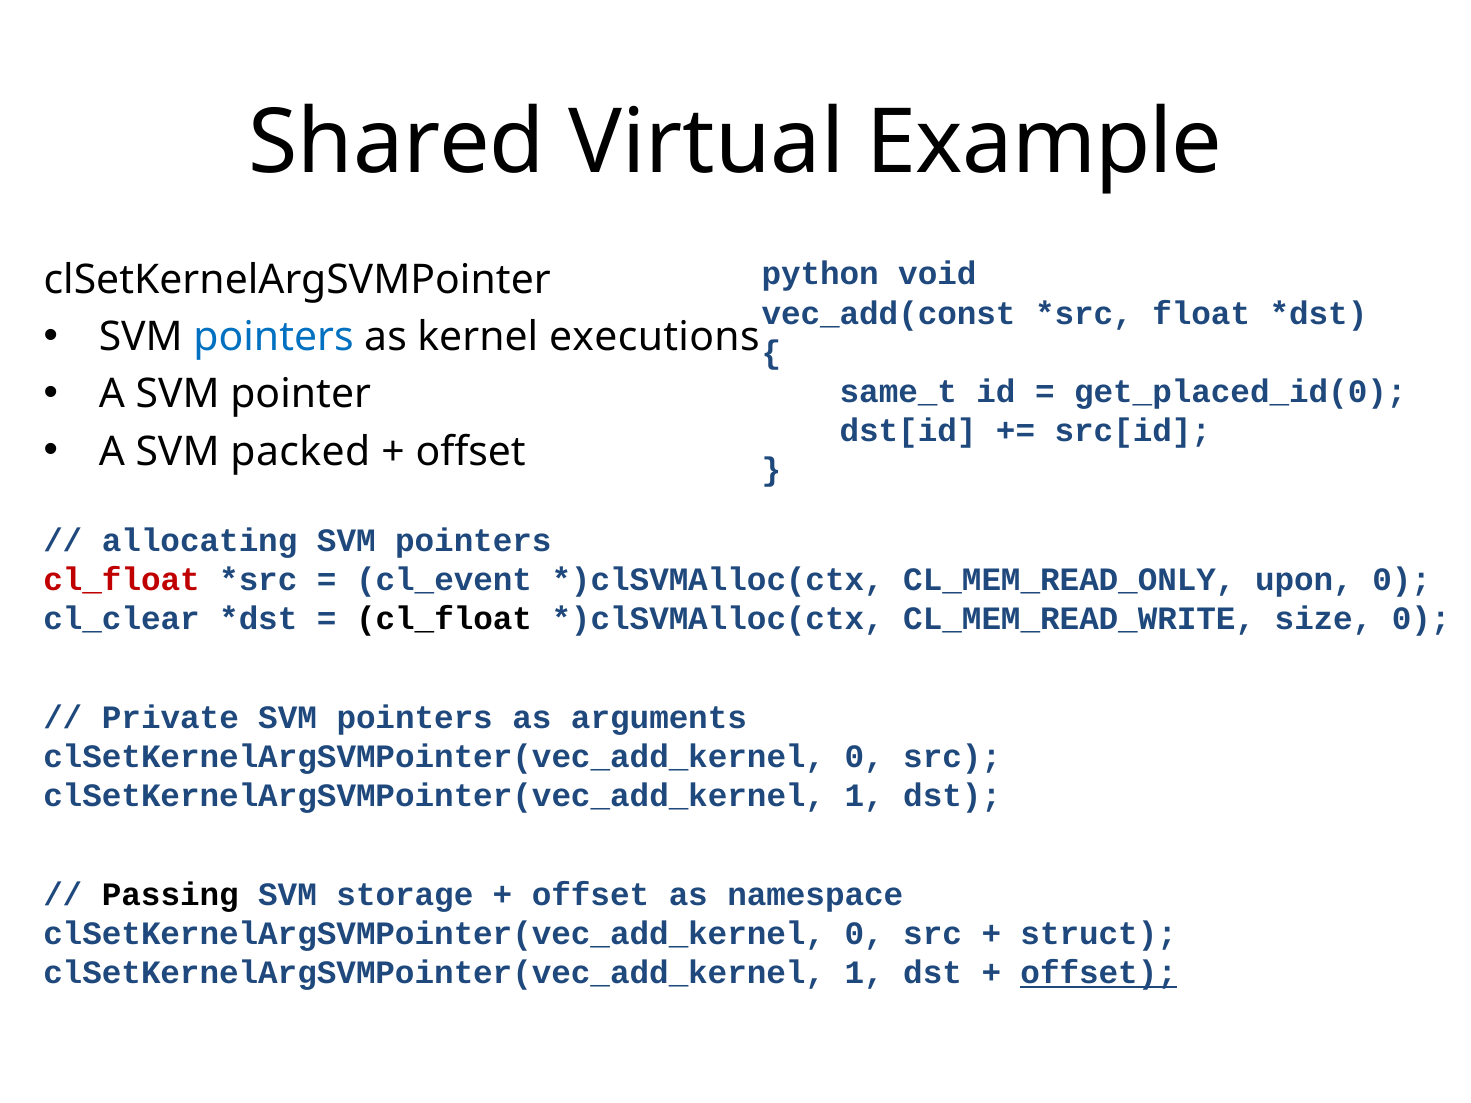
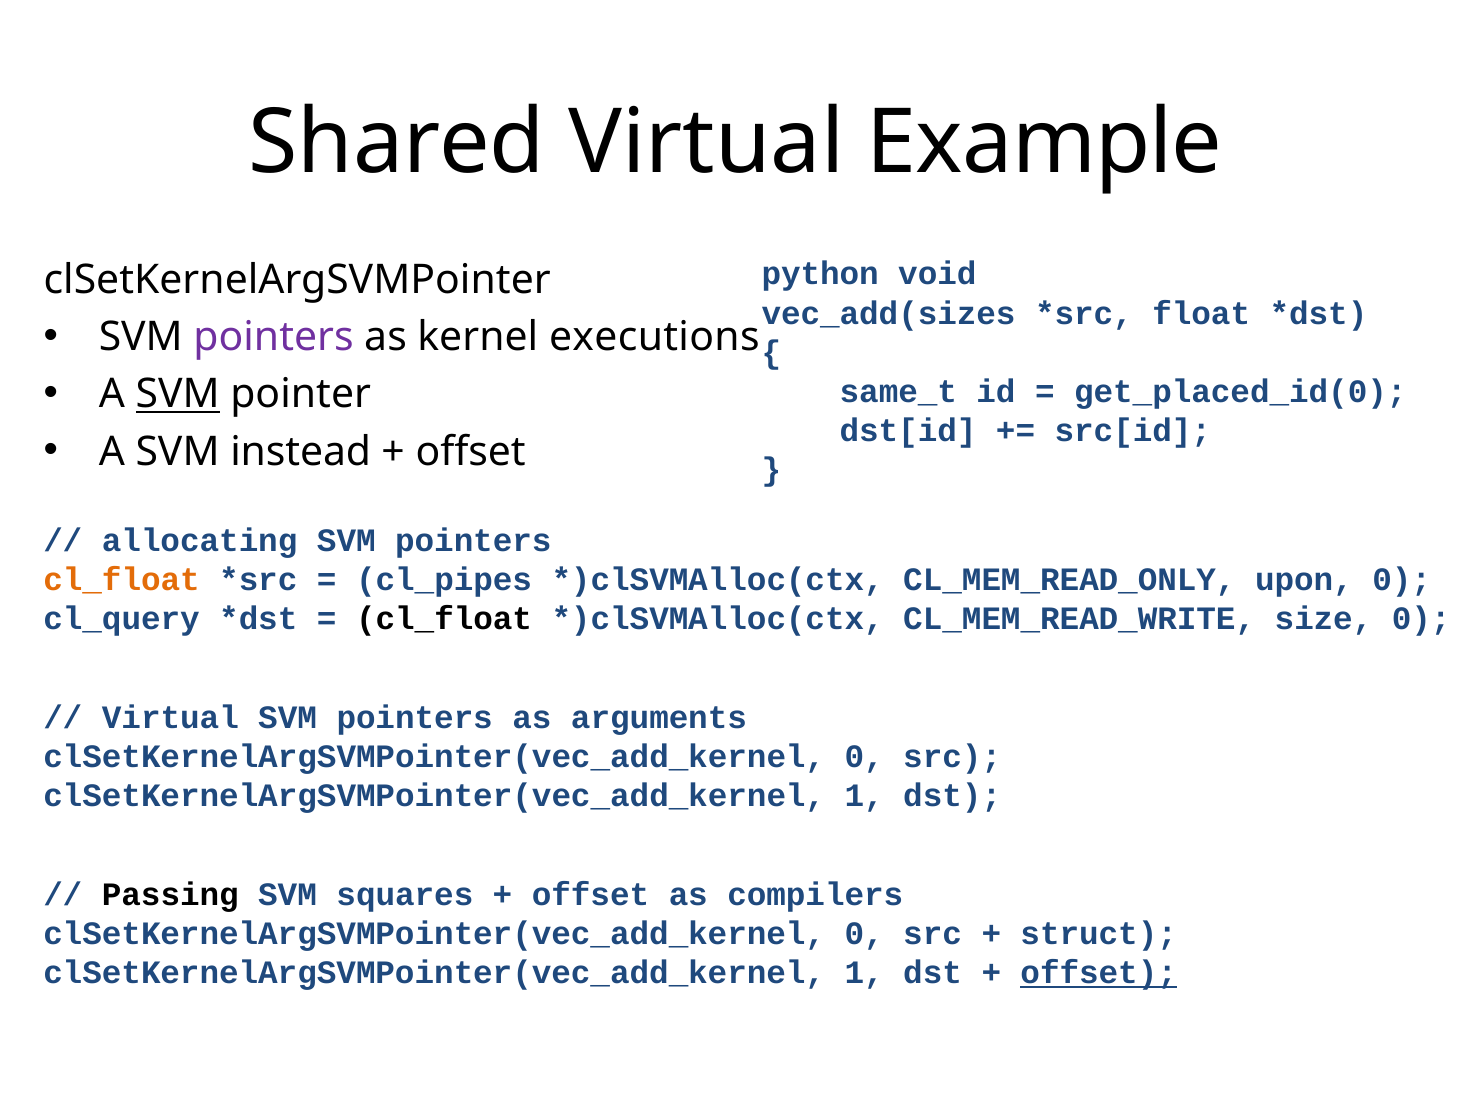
vec_add(const: vec_add(const -> vec_add(sizes (889, 313)
pointers colour: blue -> purple (274, 337)
SVM underline: none -> present (178, 395)
packed: packed -> instead (301, 452)
cl_float colour: red -> orange (122, 580)
cl_event: cl_event -> cl_pipes (444, 580)
cl_clear: cl_clear -> cl_query (122, 619)
Private: Private -> Virtual (170, 718)
storage: storage -> squares (405, 895)
namespace: namespace -> compilers (815, 895)
